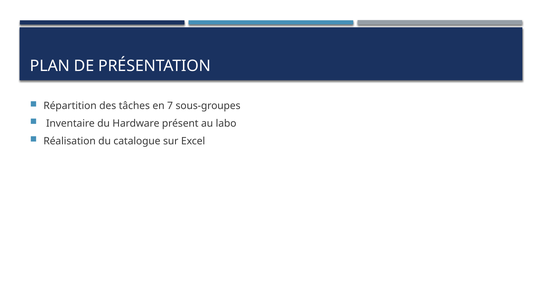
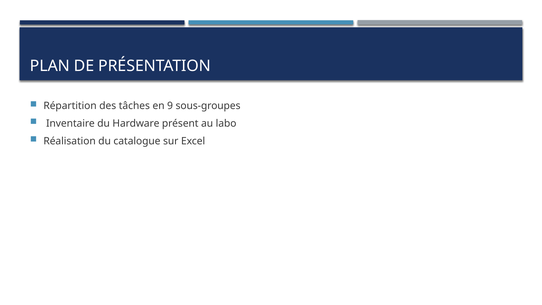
7: 7 -> 9 (170, 106)
